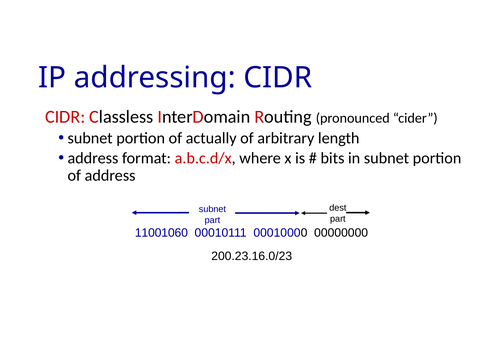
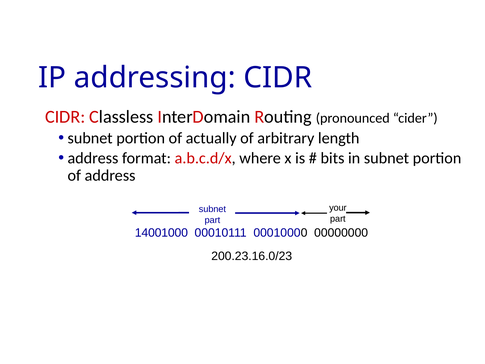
dest: dest -> your (338, 208)
11001060: 11001060 -> 14001000 (161, 233)
